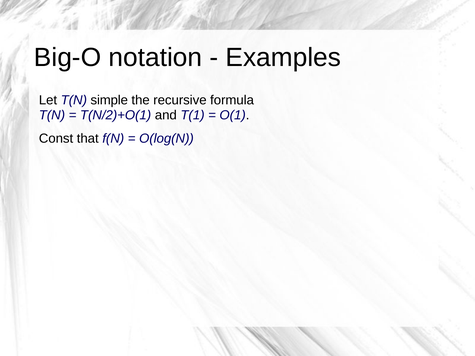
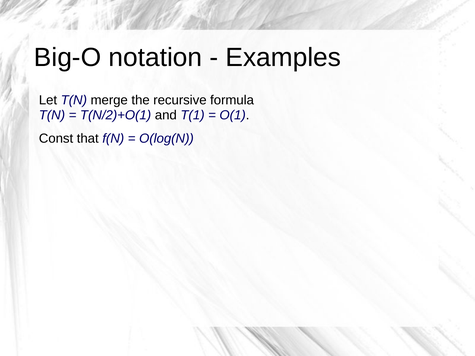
simple: simple -> merge (109, 100)
